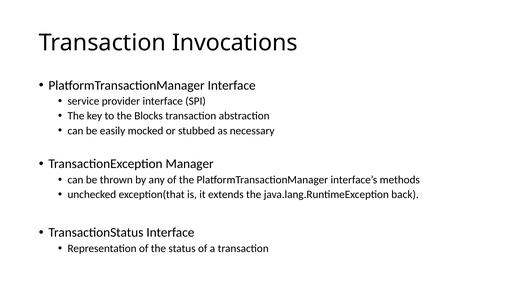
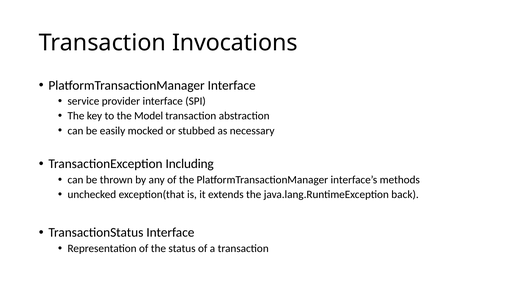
Blocks: Blocks -> Model (149, 116)
Manager: Manager -> Including (190, 164)
